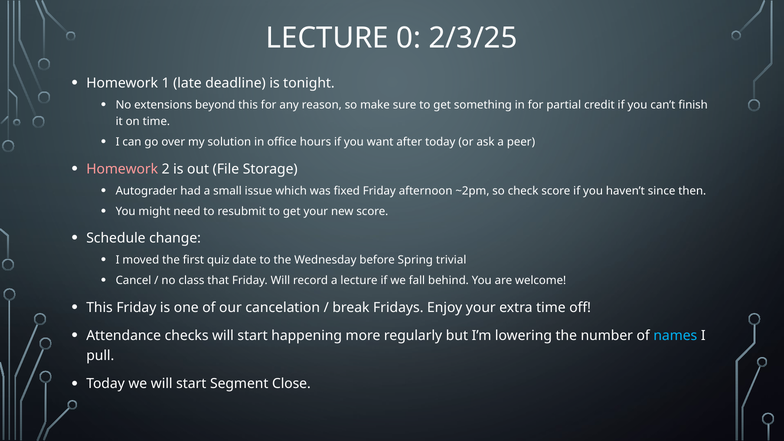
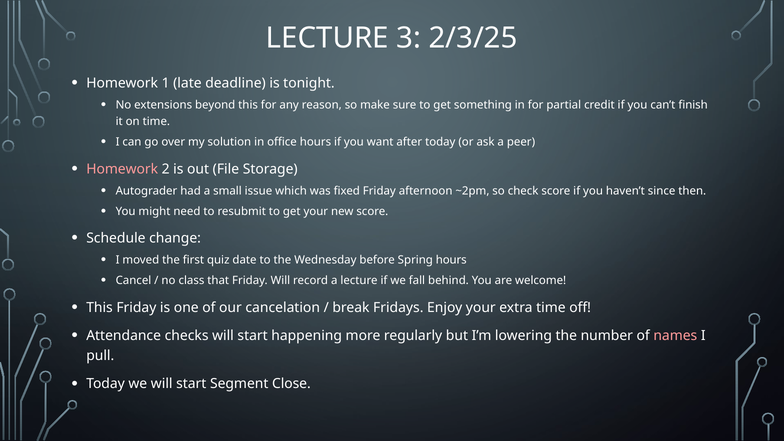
0: 0 -> 3 (409, 38)
Spring trivial: trivial -> hours (451, 260)
names colour: light blue -> pink (675, 336)
